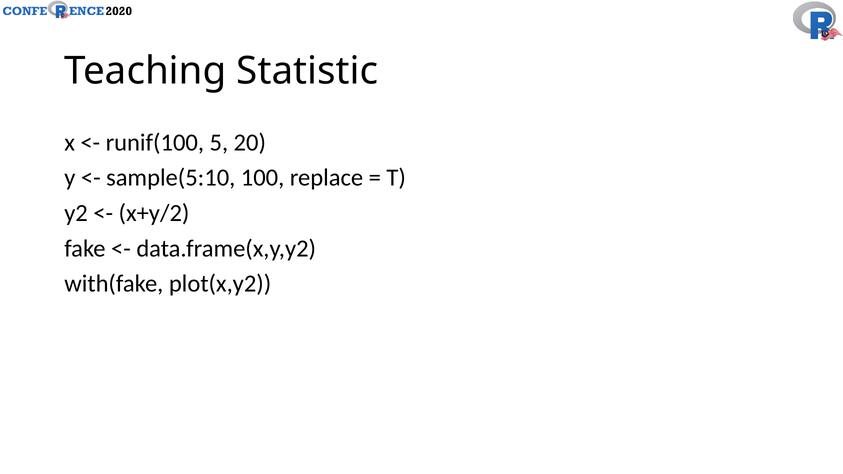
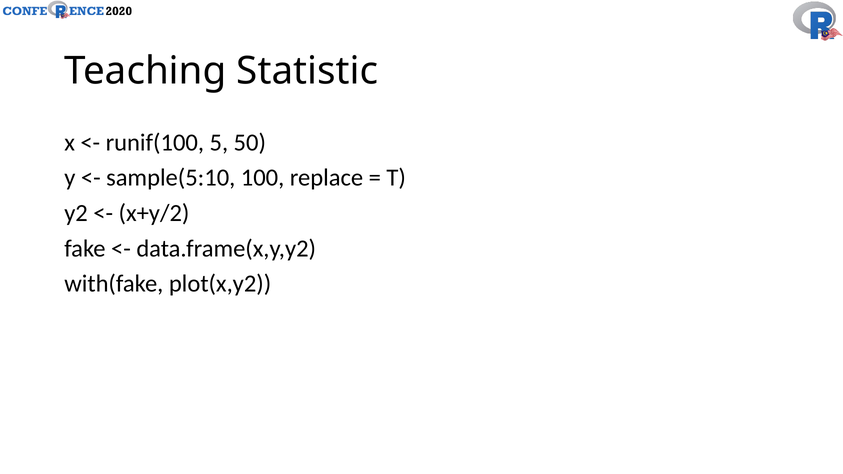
20: 20 -> 50 (250, 143)
